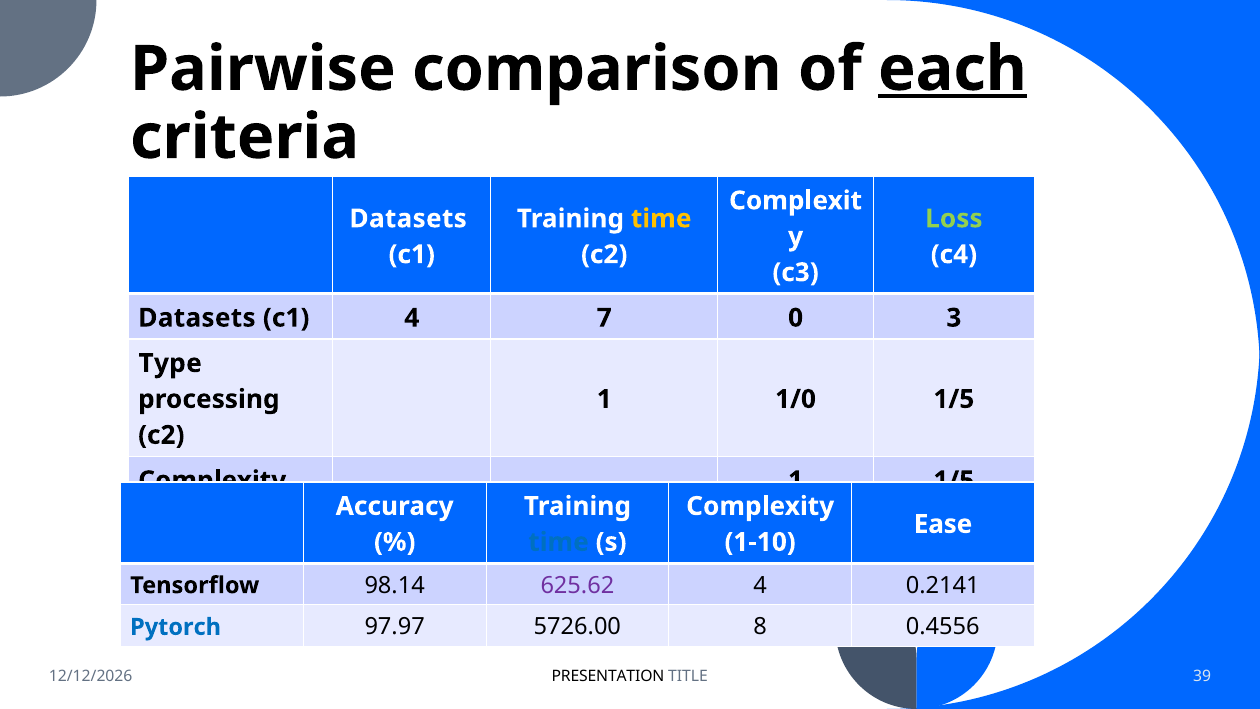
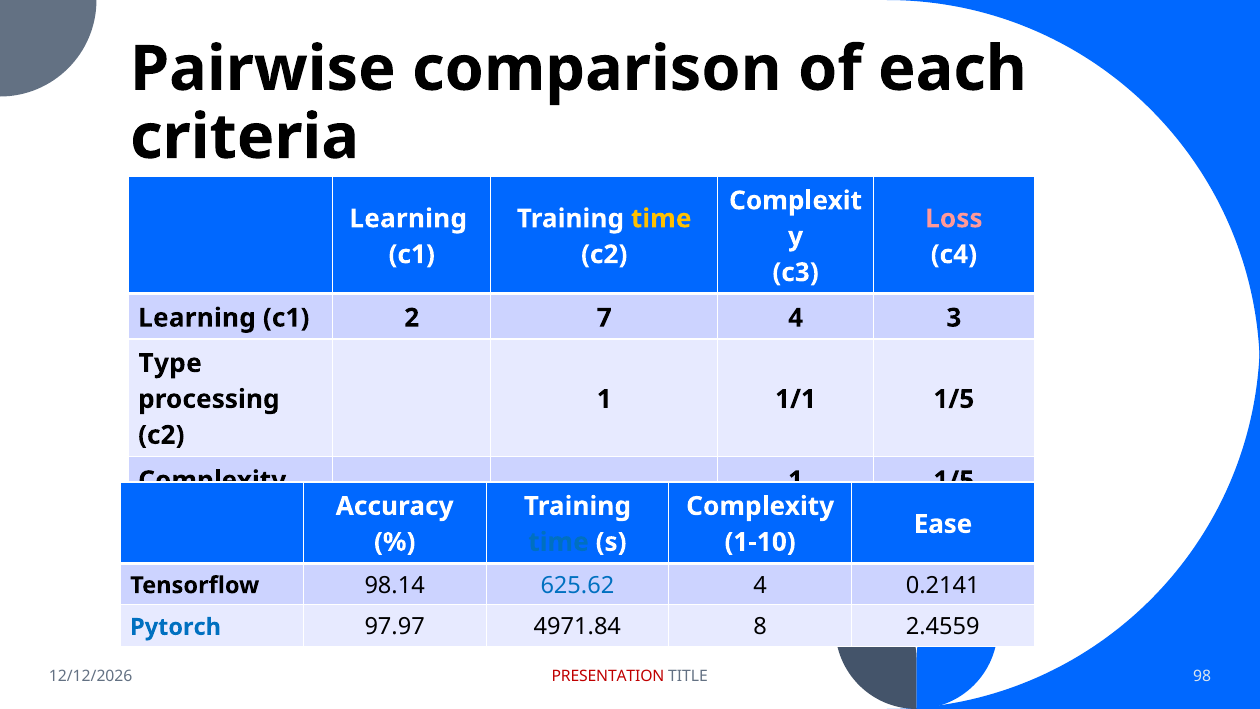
each underline: present -> none (952, 69)
Datasets: Datasets -> Learning (408, 219)
Loss colour: light green -> pink (954, 219)
Datasets: Datasets -> Learning (197, 318)
c1 4: 4 -> 2 (412, 318)
7 0: 0 -> 4 (796, 318)
1/0: 1/0 -> 1/1 (796, 399)
625.62 colour: purple -> blue (577, 585)
5726.00: 5726.00 -> 4971.84 (577, 627)
0.4556: 0.4556 -> 2.4559 (943, 627)
PRESENTATION colour: black -> red (608, 676)
39: 39 -> 98 (1202, 676)
